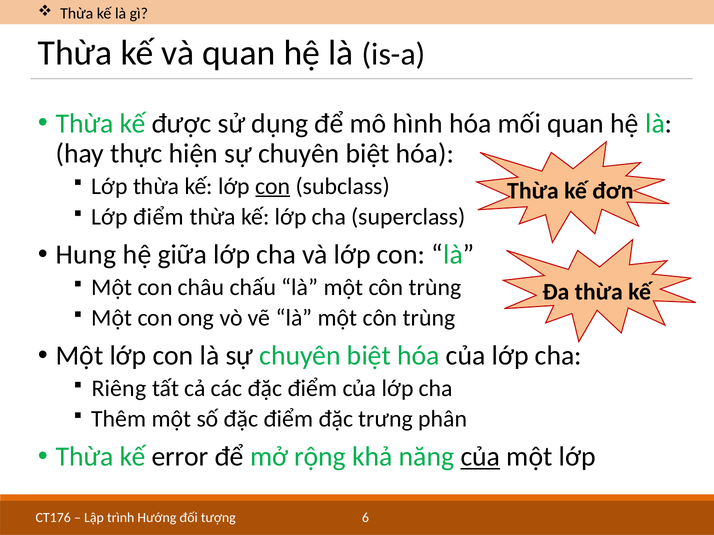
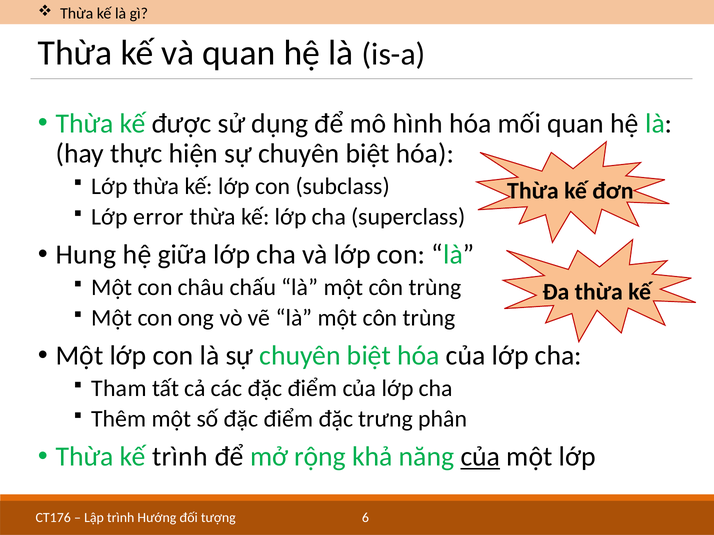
con underline: present -> none (273, 186)
Lớp điểm: điểm -> error (159, 217)
Riêng: Riêng -> Tham (119, 389)
kế error: error -> trình (180, 457)
